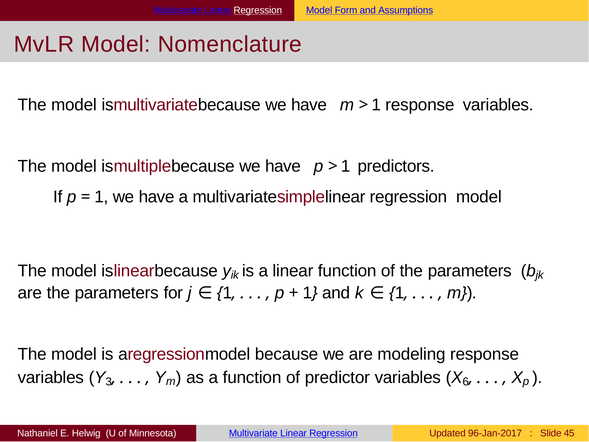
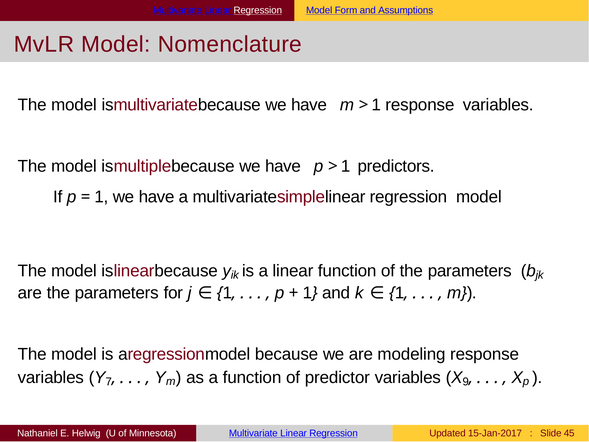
3: 3 -> 7 (109, 382)
6: 6 -> 9 (466, 382)
96-Jan-2017: 96-Jan-2017 -> 15-Jan-2017 (495, 433)
